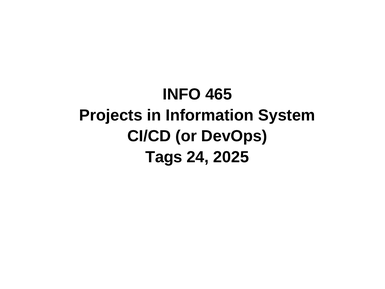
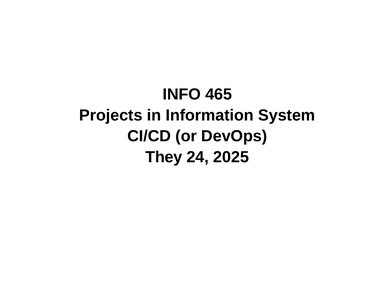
Tags: Tags -> They (164, 157)
